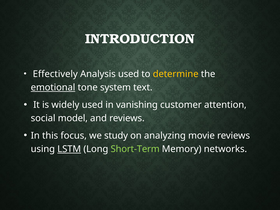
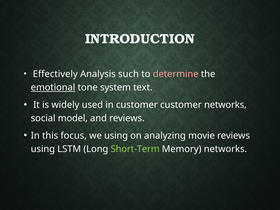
Analysis used: used -> such (128, 74)
determine colour: yellow -> pink (176, 74)
in vanishing: vanishing -> customer (137, 105)
customer attention: attention -> networks (225, 105)
we study: study -> using (116, 136)
LSTM underline: present -> none (69, 149)
